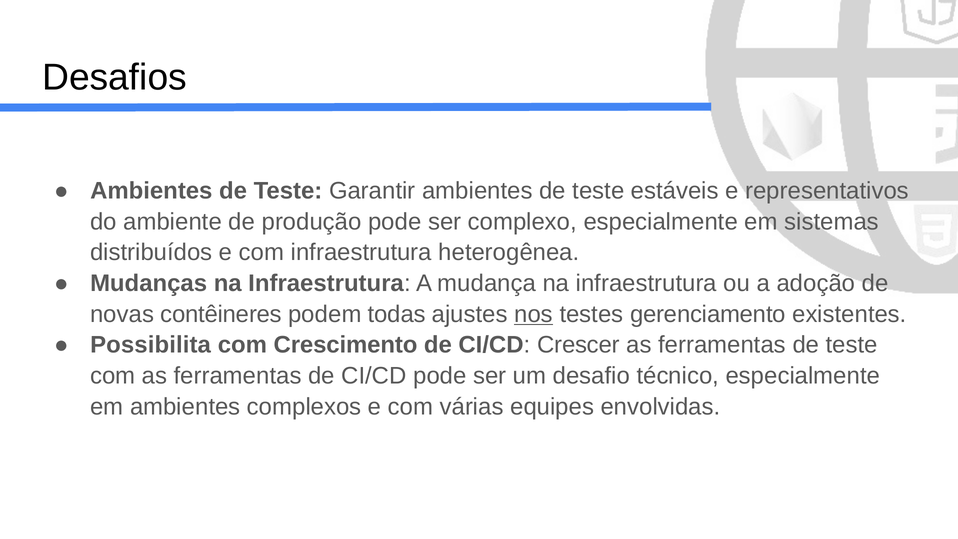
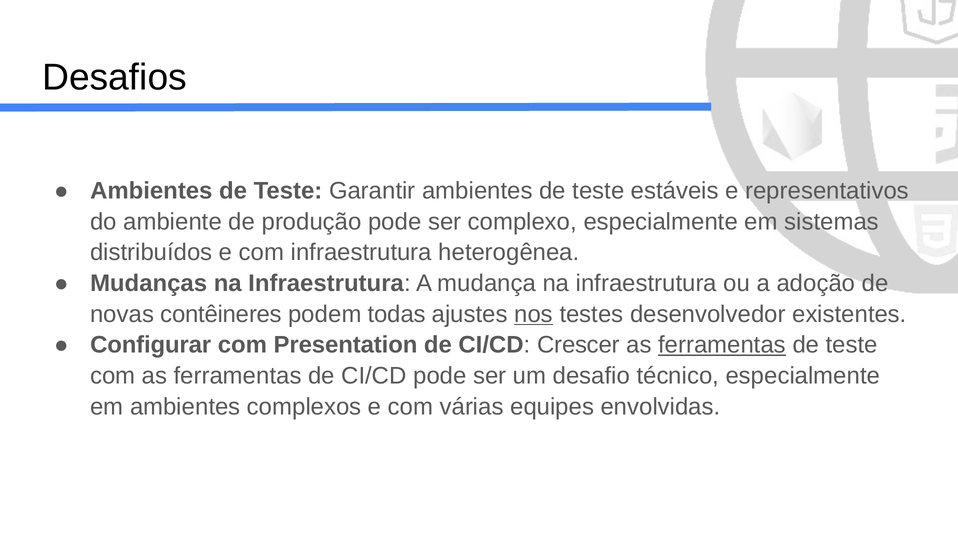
gerenciamento: gerenciamento -> desenvolvedor (708, 314)
Possibilita: Possibilita -> Configurar (151, 345)
Crescimento: Crescimento -> Presentation (345, 345)
ferramentas underline: none -> present (722, 345)
